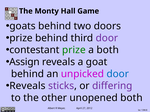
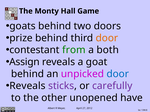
door colour: purple -> orange (107, 38)
contestant prize: prize -> from (74, 50)
differing: differing -> carefully (112, 86)
unopened both: both -> have (131, 98)
